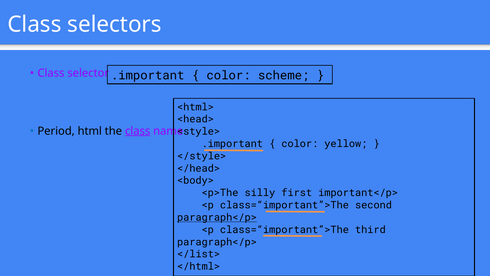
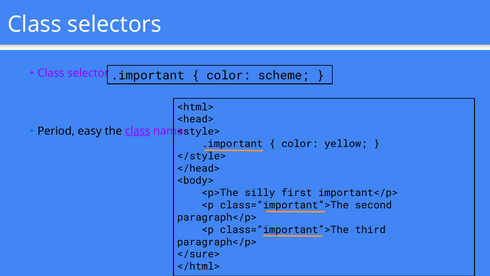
html: html -> easy (90, 131)
paragraph</p> underline: present -> none (217, 217)
</list>: </list> -> </sure> (199, 254)
